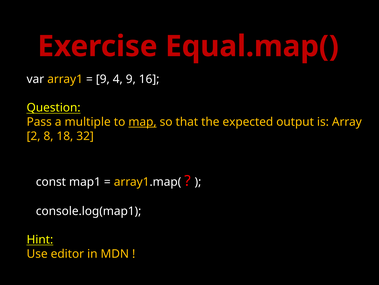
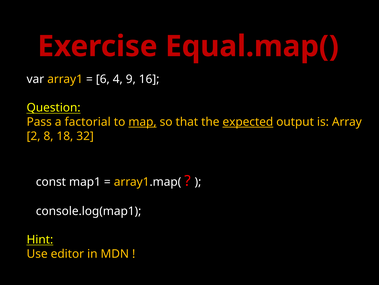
9: 9 -> 6 (103, 79)
multiple: multiple -> factorial (88, 122)
expected underline: none -> present (248, 122)
